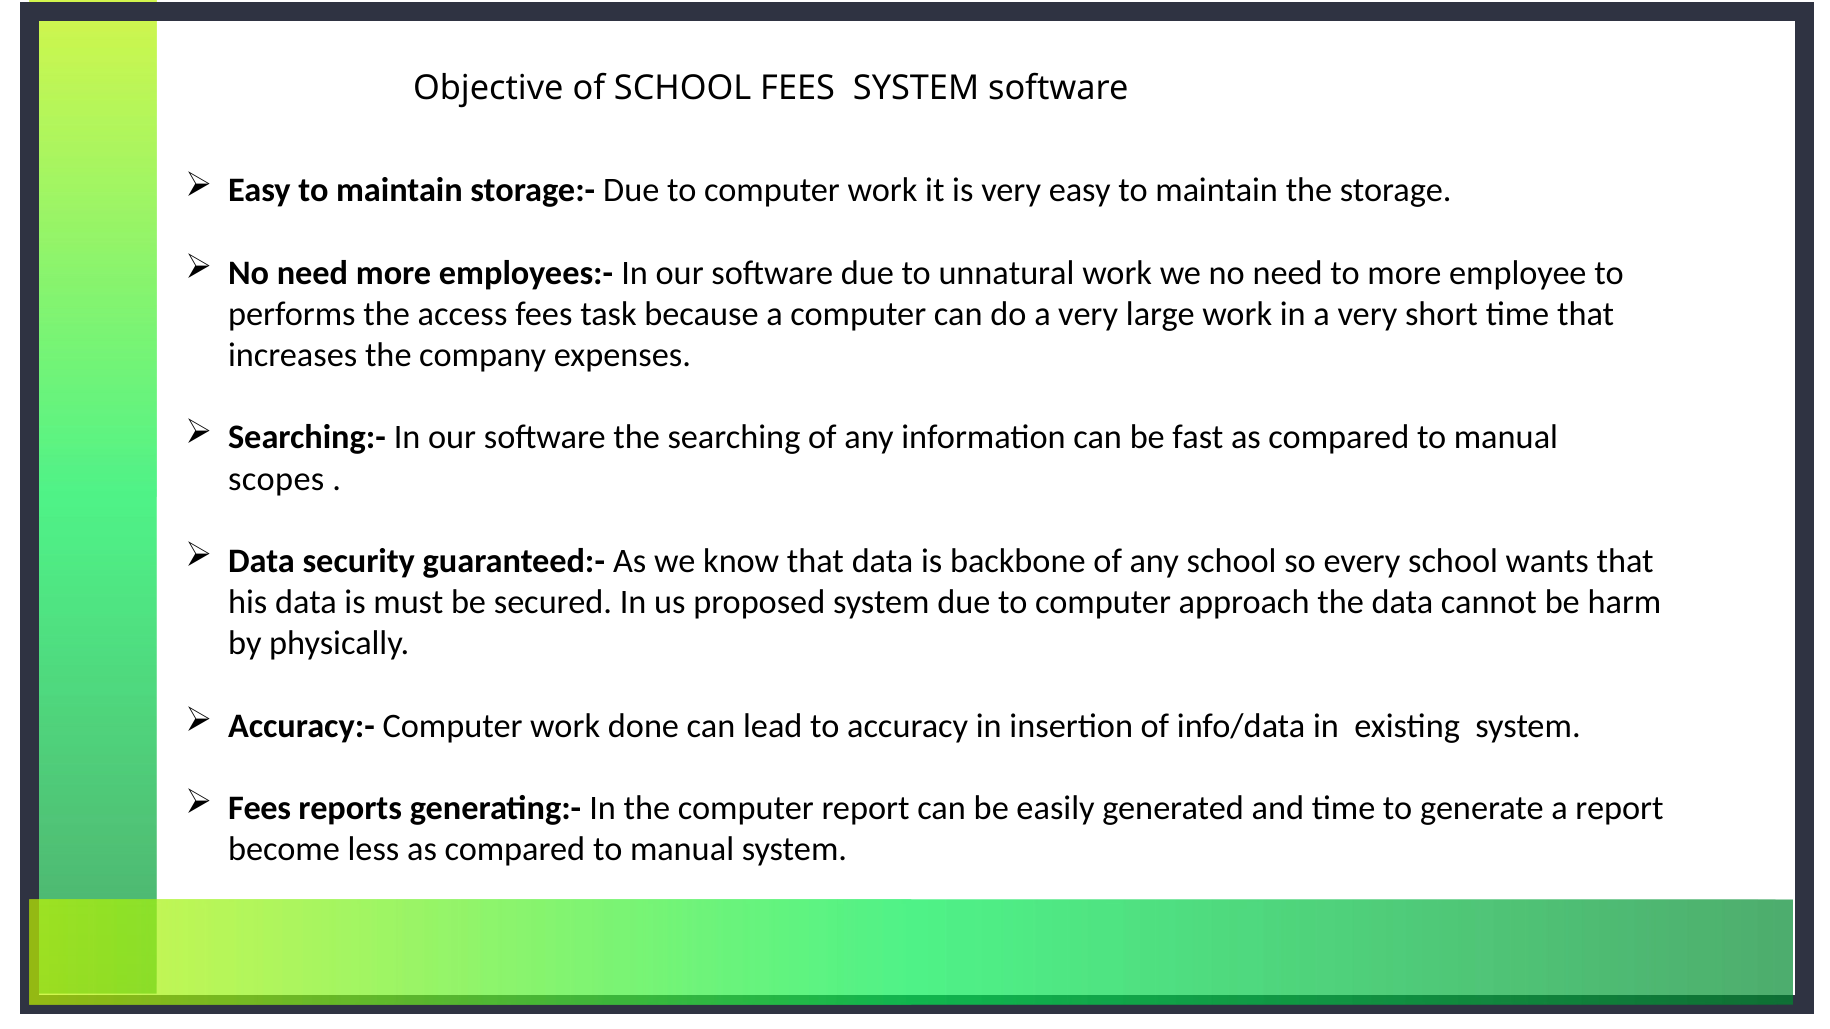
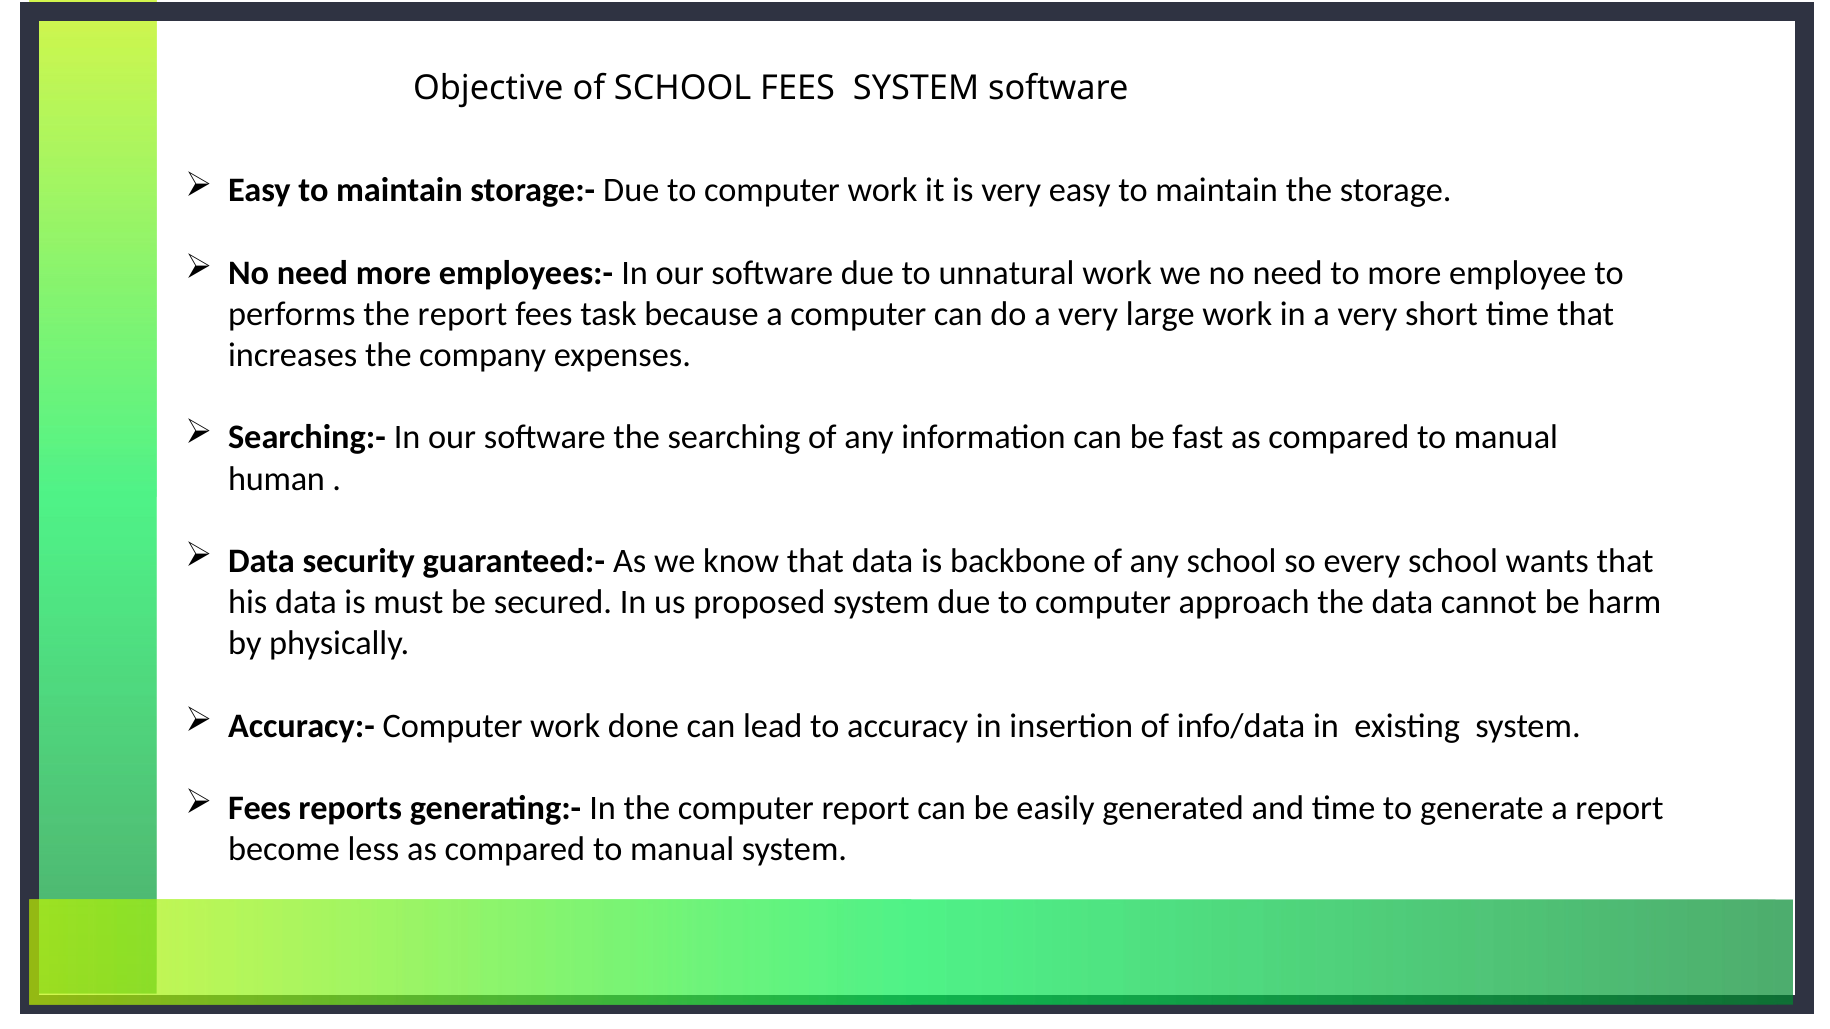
the access: access -> report (462, 314)
scopes: scopes -> human (277, 479)
